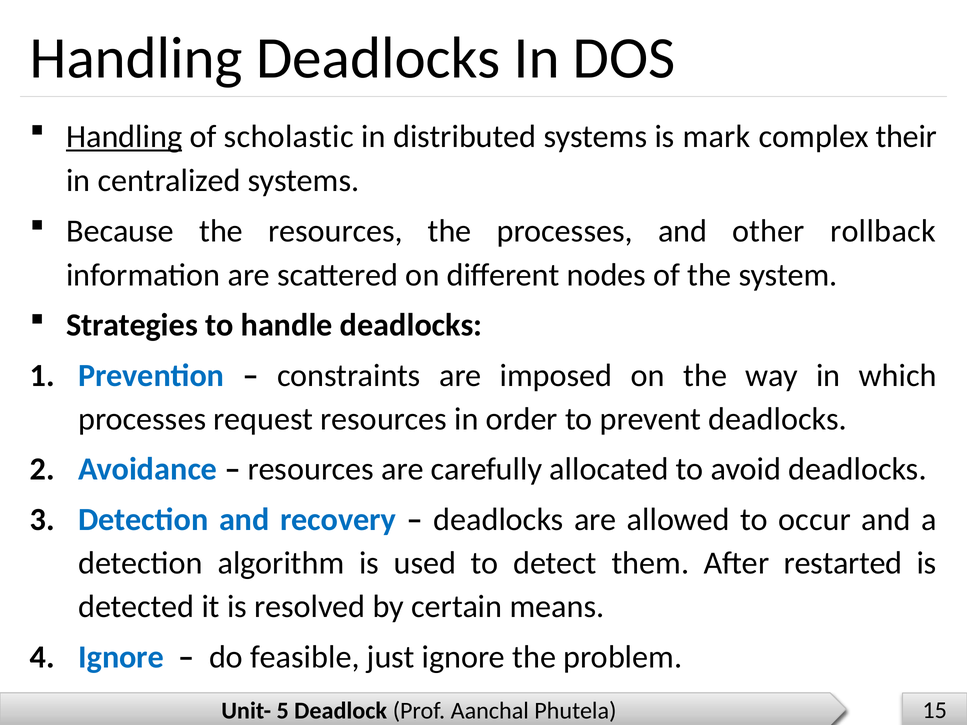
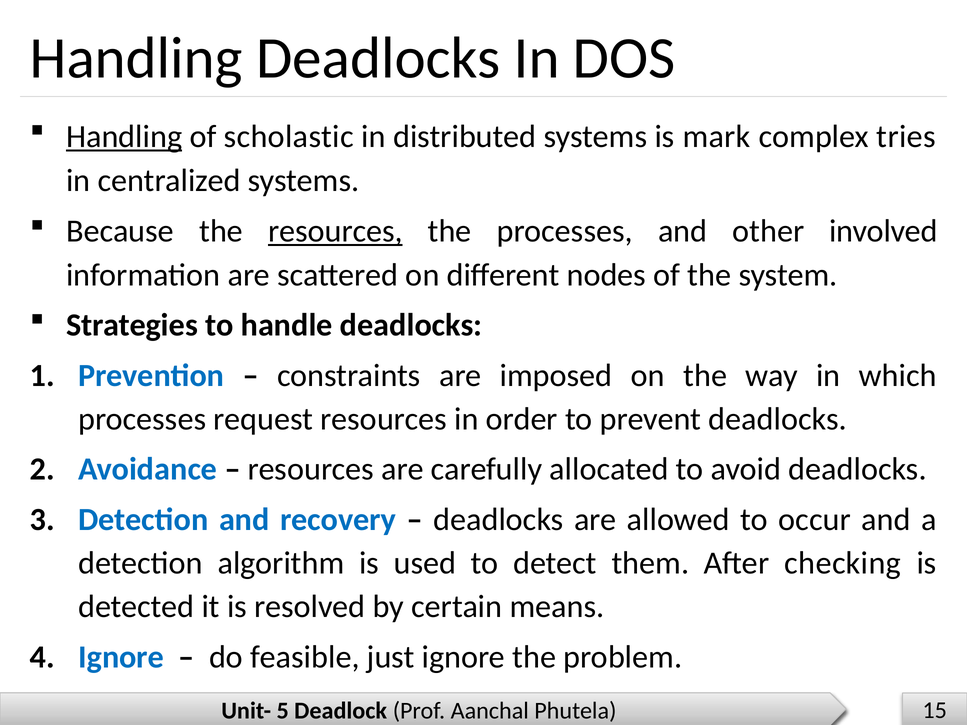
their: their -> tries (906, 137)
resources underline: none -> present (335, 231)
rollback: rollback -> involved (883, 231)
restarted: restarted -> checking (843, 563)
